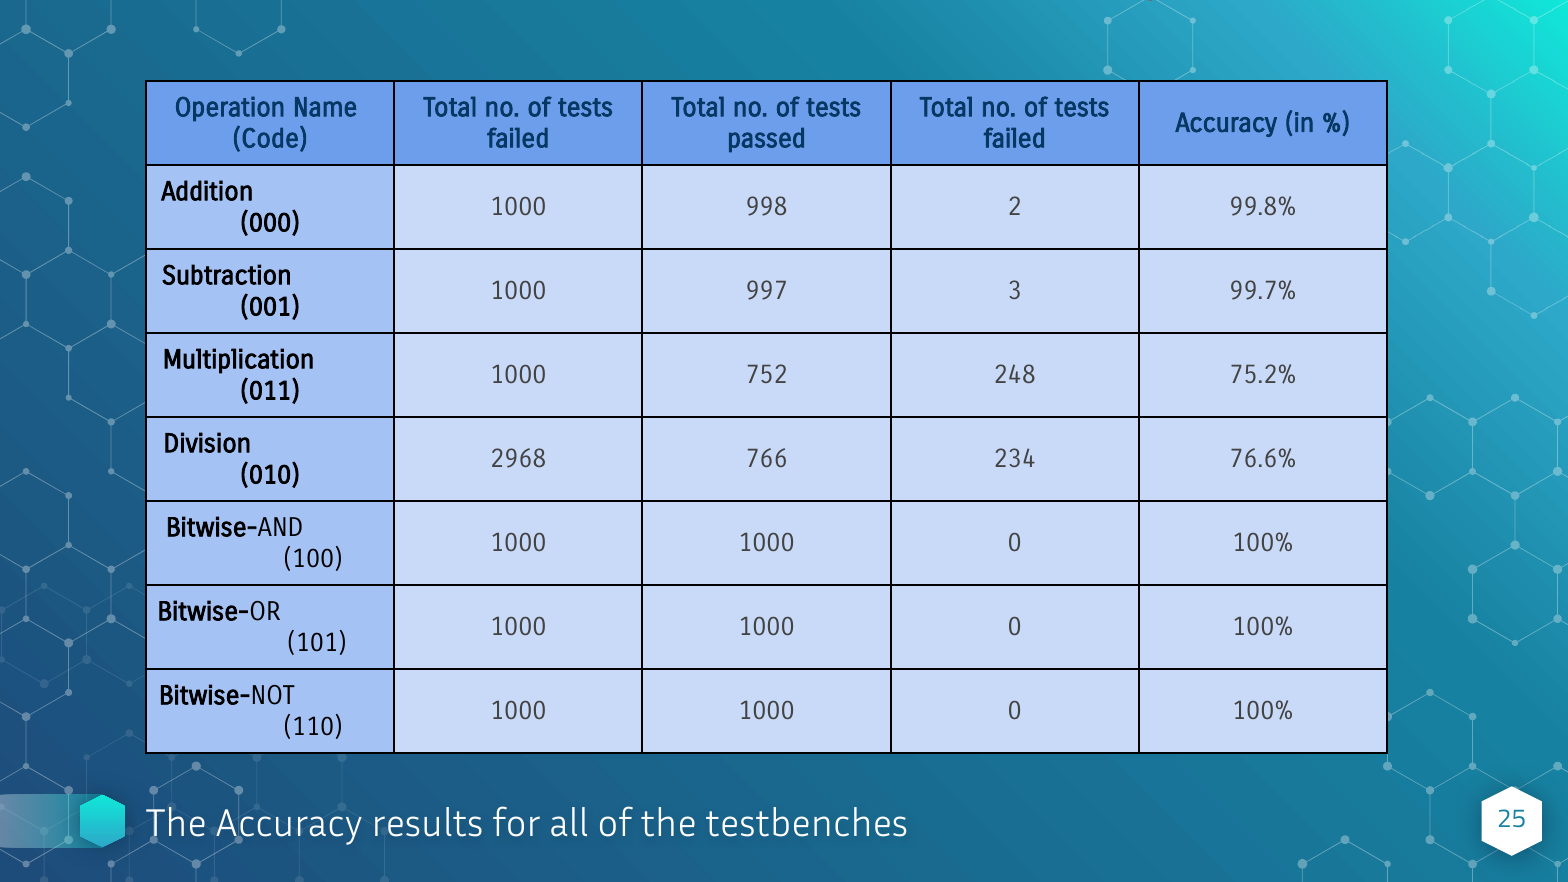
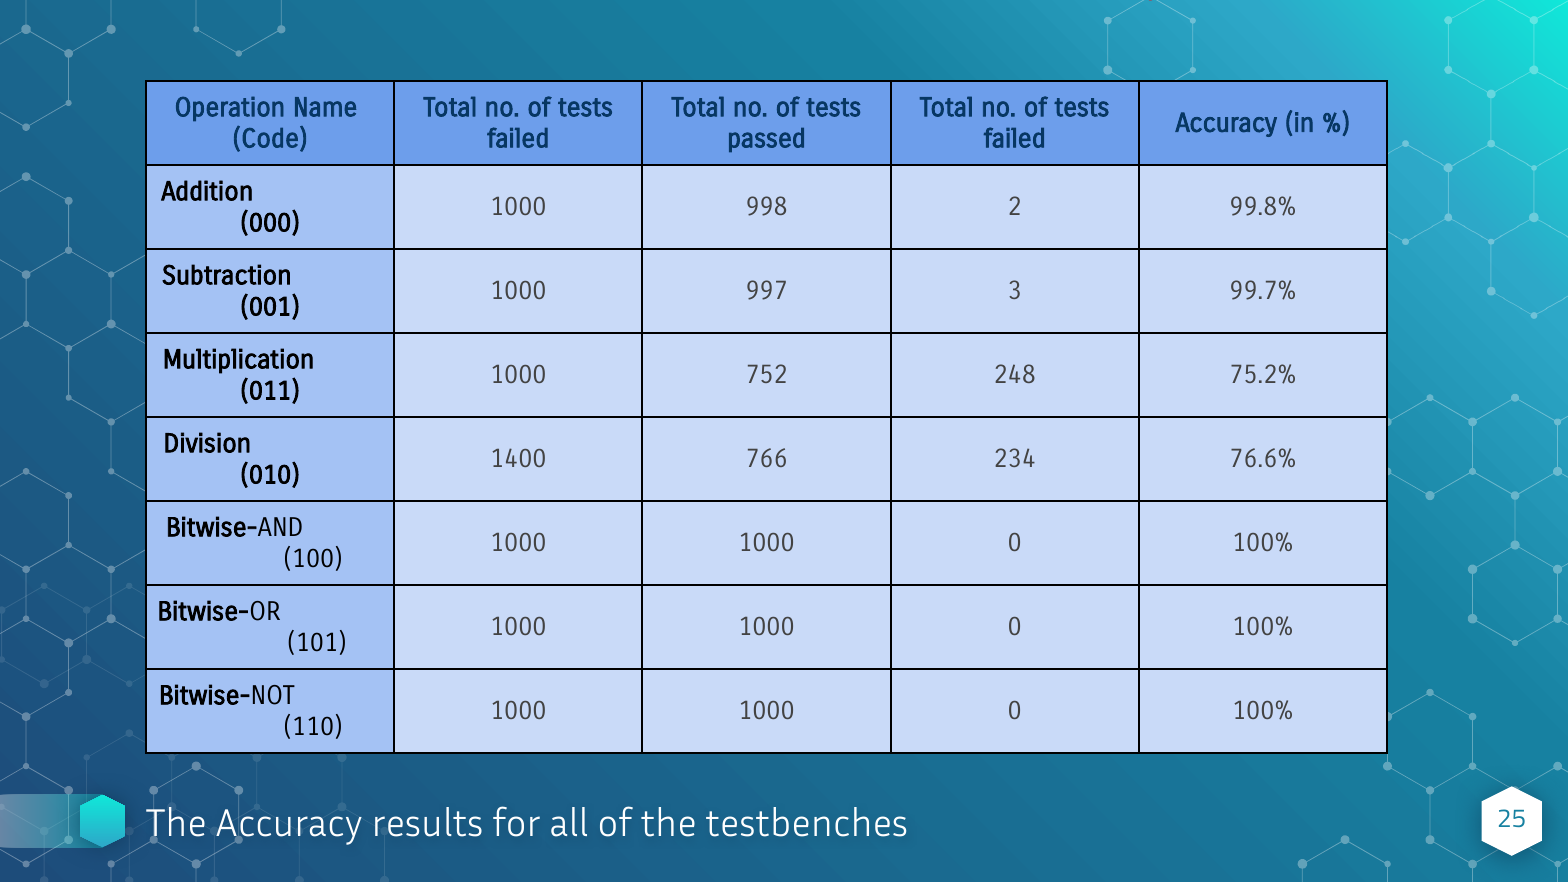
2968: 2968 -> 1400 (518, 459)
